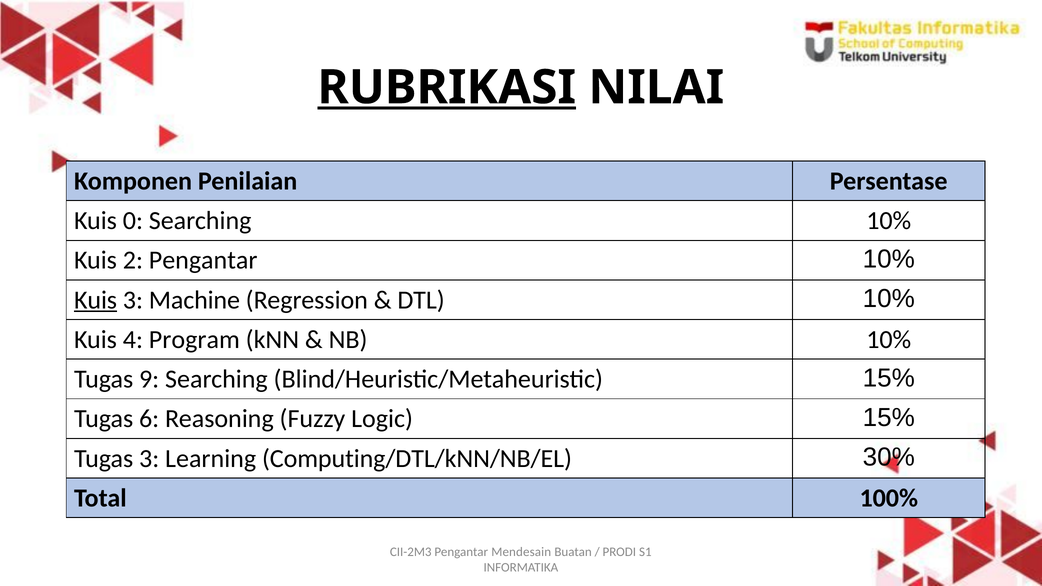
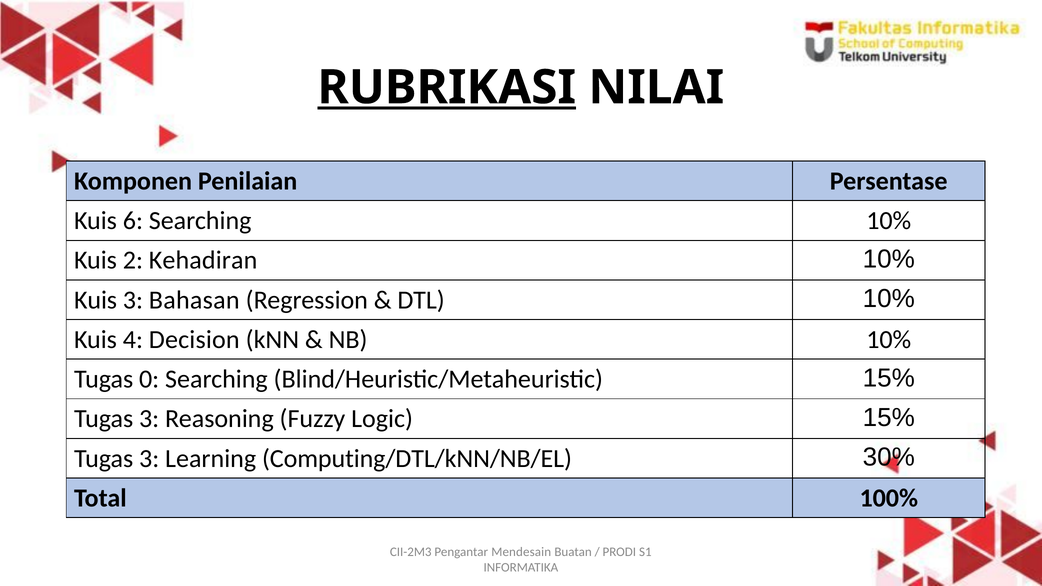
0: 0 -> 6 (133, 221)
2 Pengantar: Pengantar -> Kehadiran (203, 260)
Kuis underline: present -> none (96, 300)
Machine: Machine -> Bahasan (194, 300)
Program: Program -> Decision (194, 340)
9: 9 -> 0 (149, 379)
6: 6 -> 3 (149, 419)
